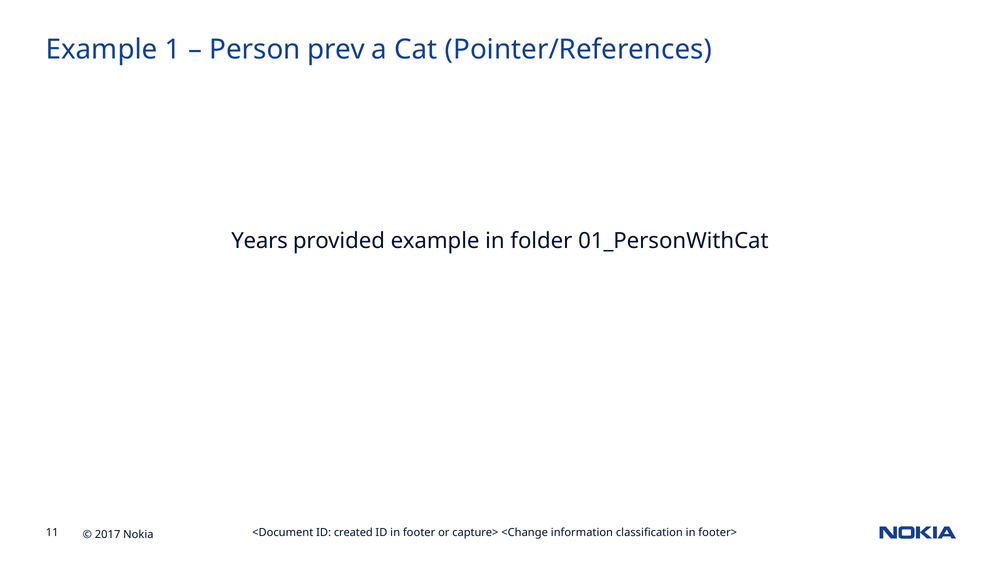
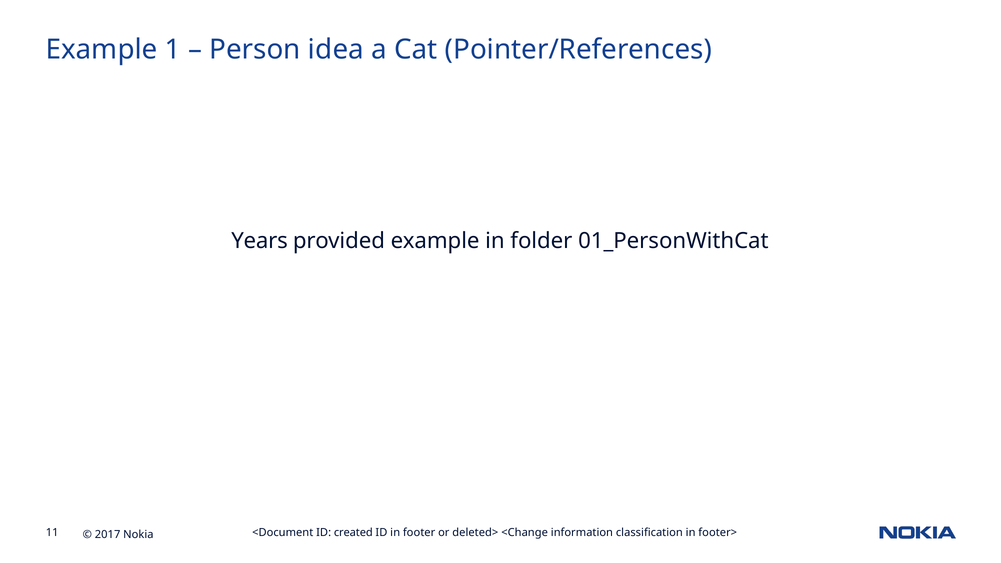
prev: prev -> idea (336, 49)
capture>: capture> -> deleted> (475, 533)
